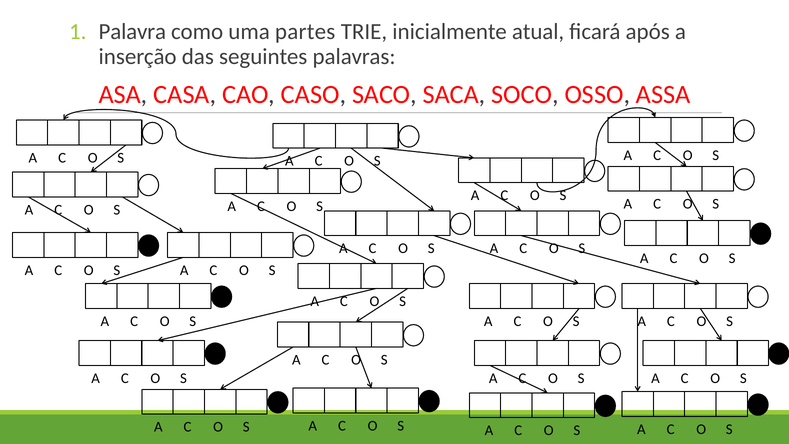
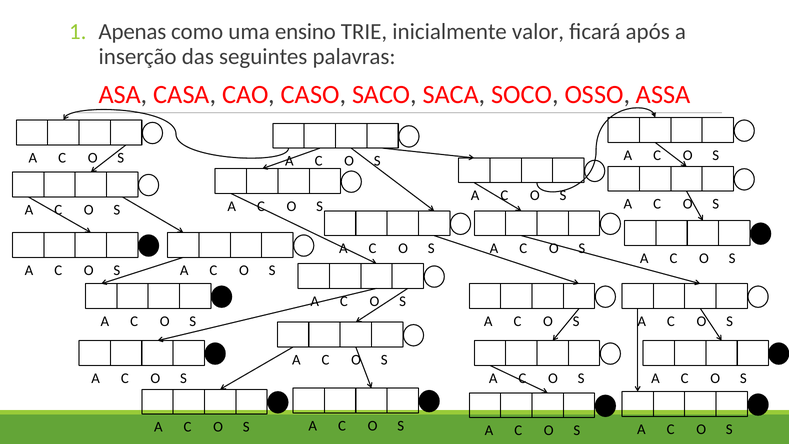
Palavra: Palavra -> Apenas (132, 32)
partes: partes -> ensino (305, 32)
atual: atual -> valor (538, 32)
